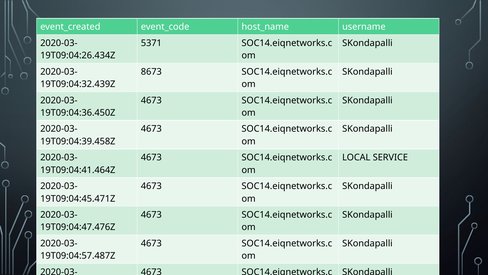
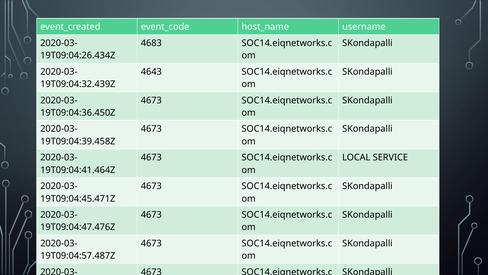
5371: 5371 -> 4683 (151, 43)
8673: 8673 -> 4643 (151, 72)
